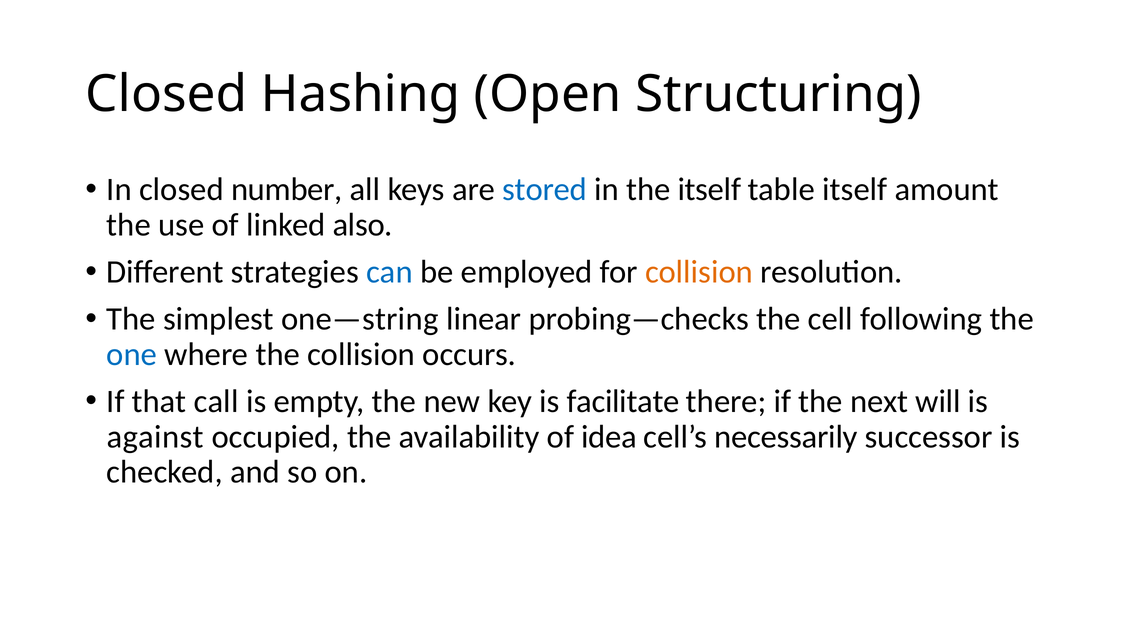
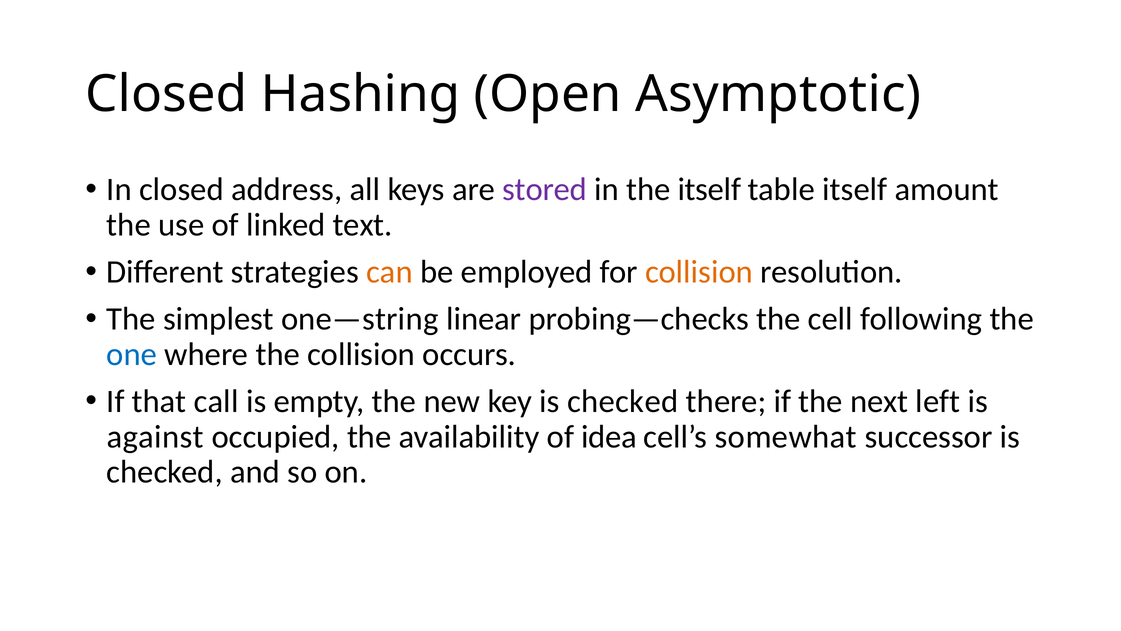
Structuring: Structuring -> Asymptotic (778, 94)
number: number -> address (287, 190)
stored colour: blue -> purple (545, 190)
also: also -> text (363, 225)
can colour: blue -> orange (389, 272)
key is facilitate: facilitate -> checked (623, 401)
will: will -> left (938, 401)
necessarily: necessarily -> somewhat (786, 436)
